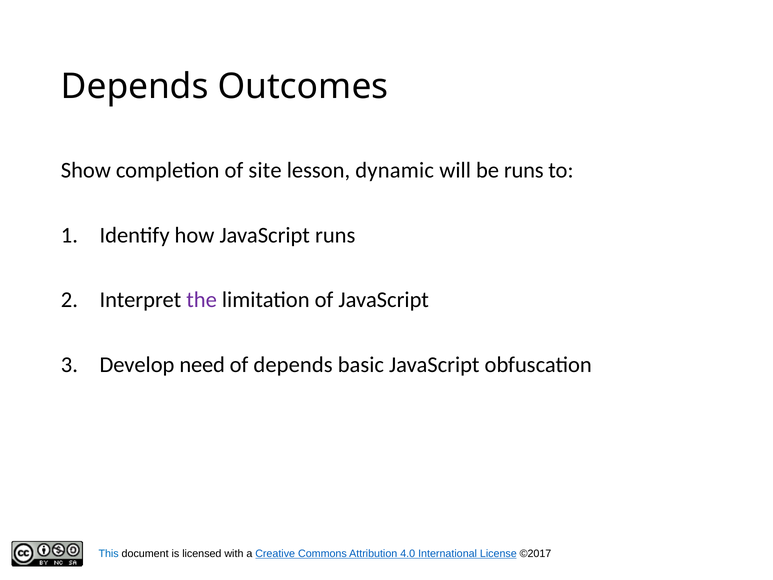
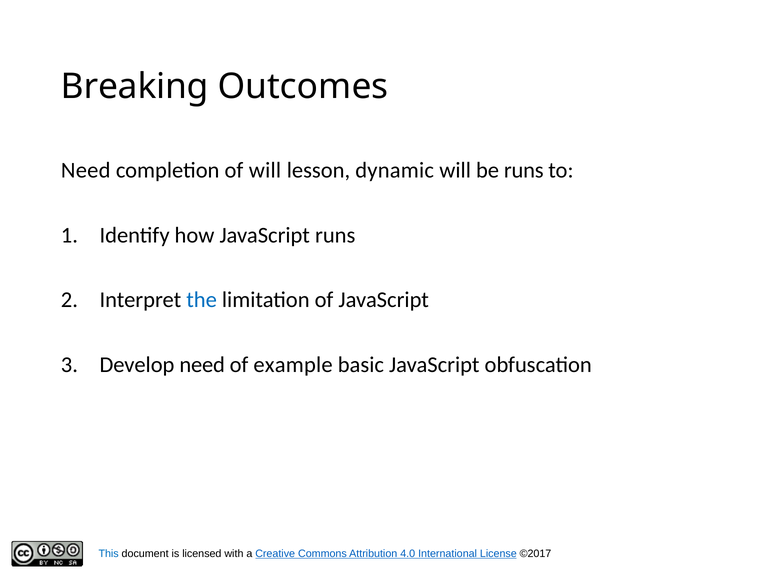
Depends: Depends -> Breaking (135, 87)
Show: Show -> Need (86, 170)
of site: site -> will (265, 170)
the colour: purple -> blue (202, 300)
of depends: depends -> example (293, 365)
